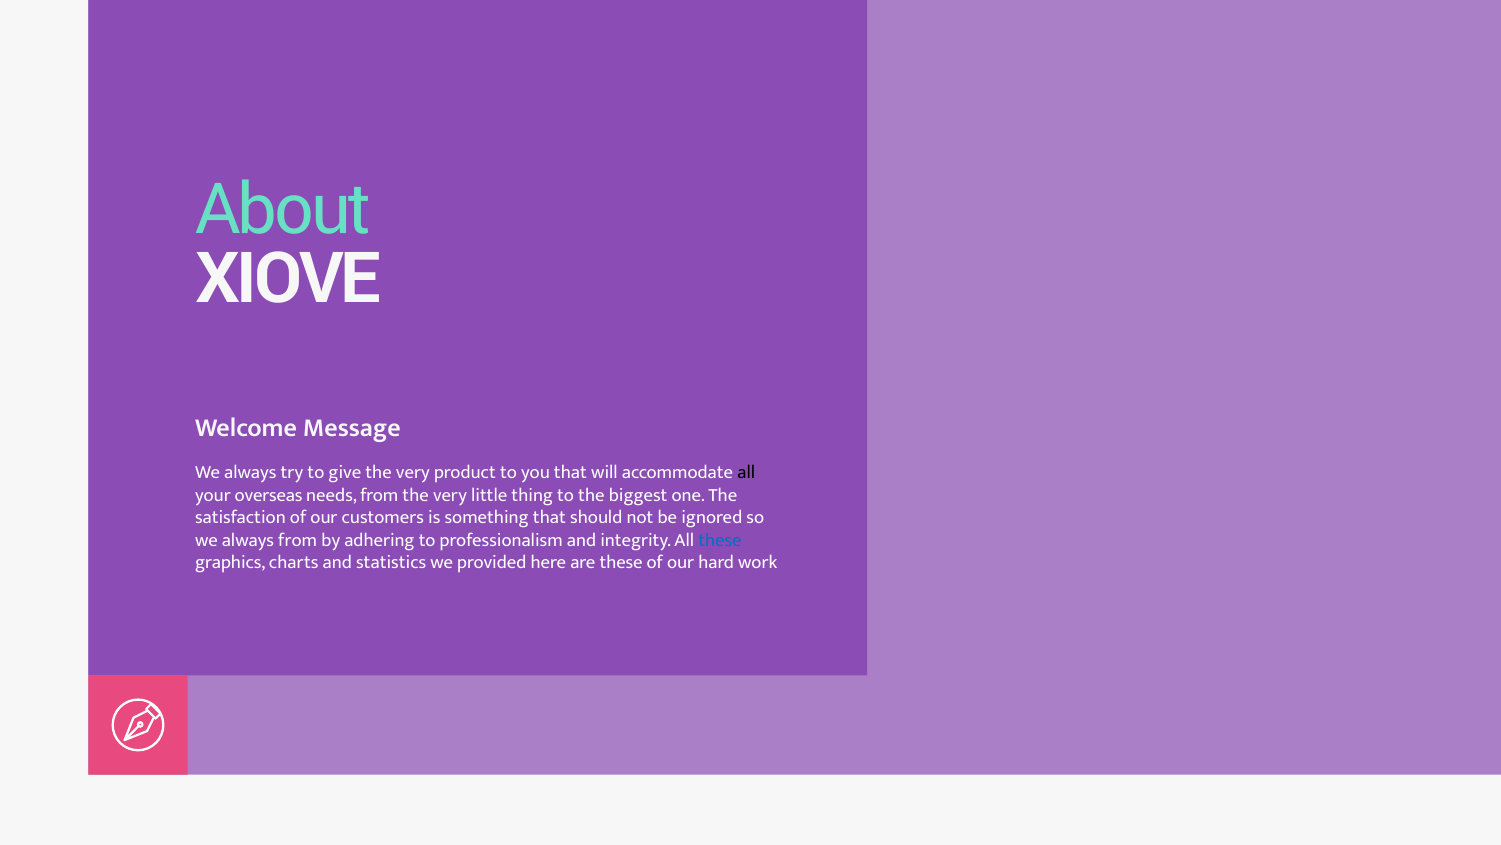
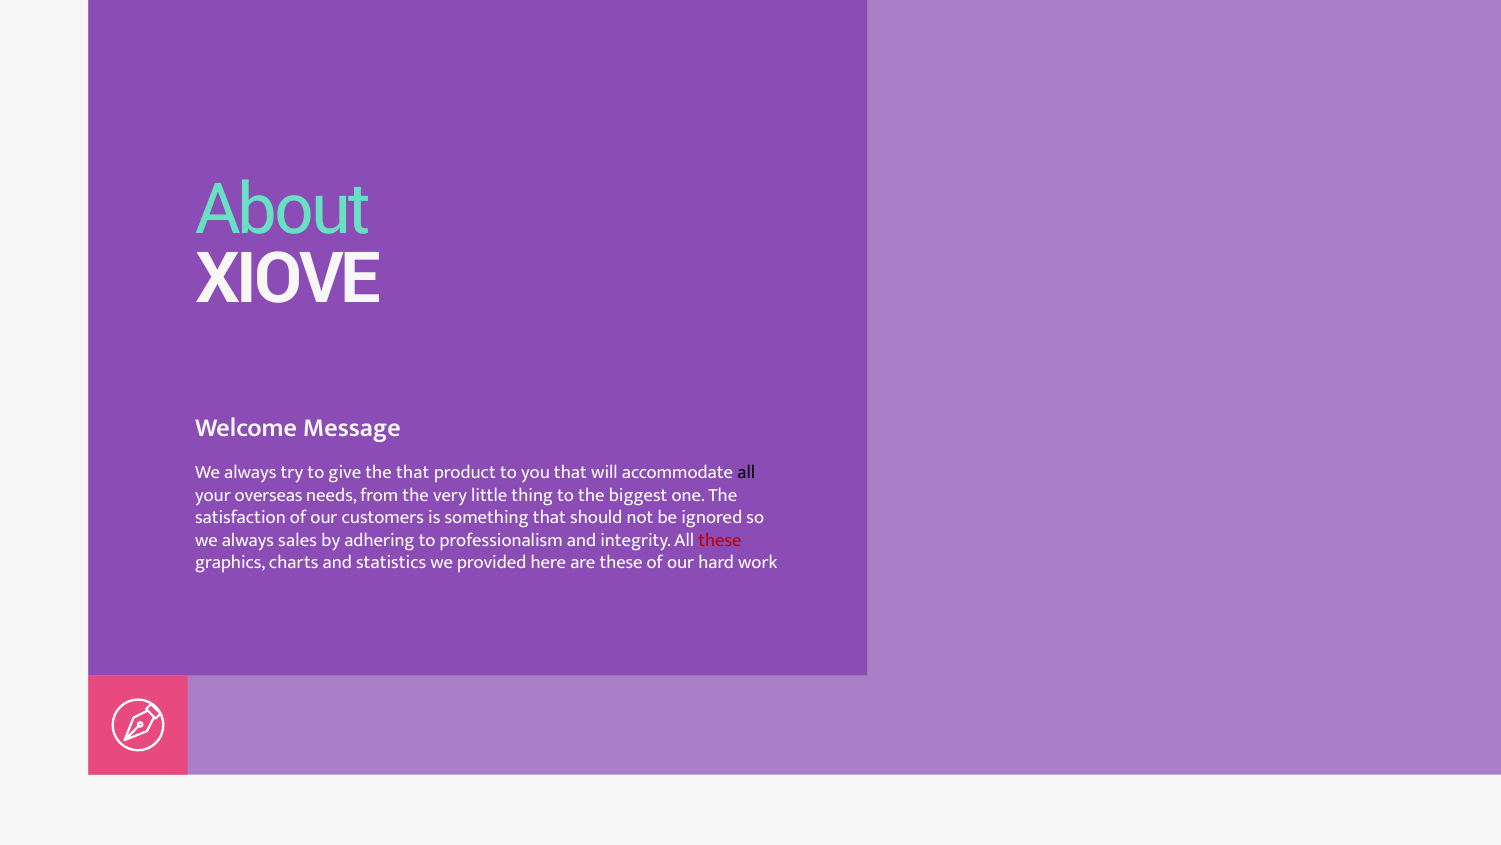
give the very: very -> that (413, 472)
always from: from -> sales (298, 540)
these colour: blue -> red (720, 540)
